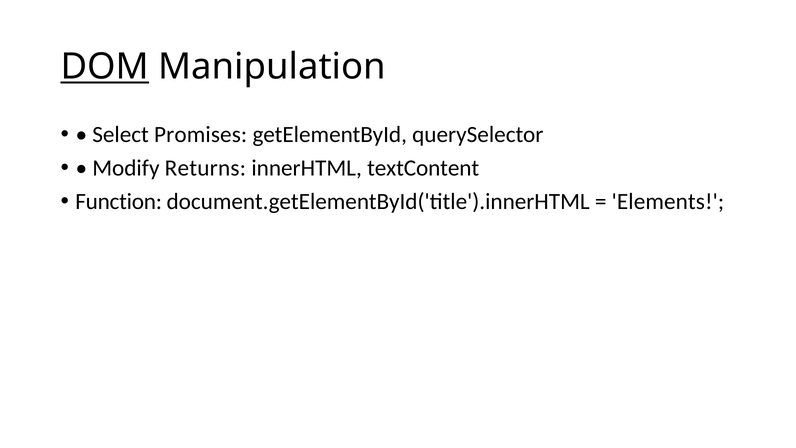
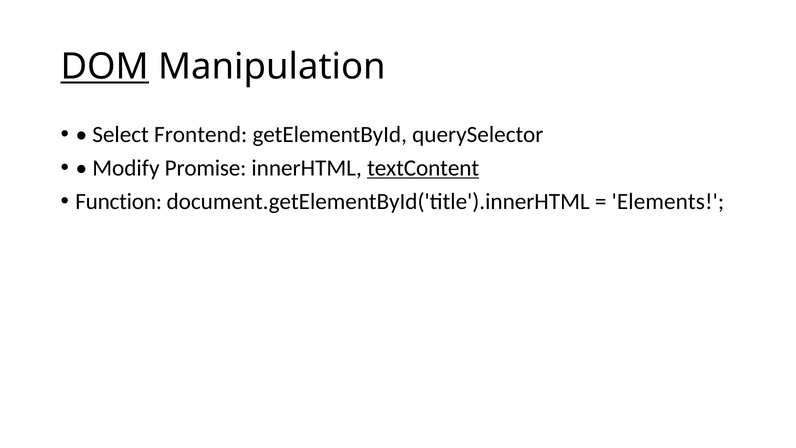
Promises: Promises -> Frontend (201, 135)
Returns: Returns -> Promise (206, 168)
textContent underline: none -> present (423, 168)
